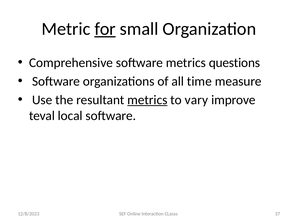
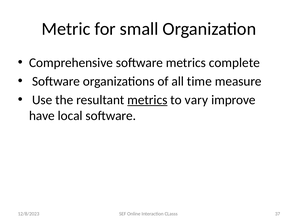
for underline: present -> none (105, 29)
questions: questions -> complete (234, 63)
teval: teval -> have (42, 116)
